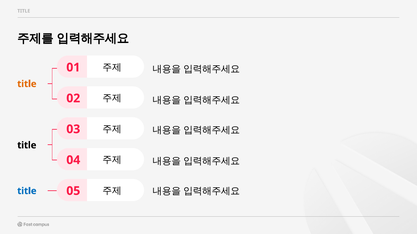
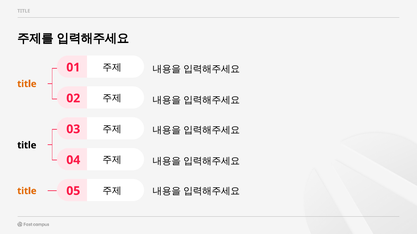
title colour: blue -> orange (27, 191)
